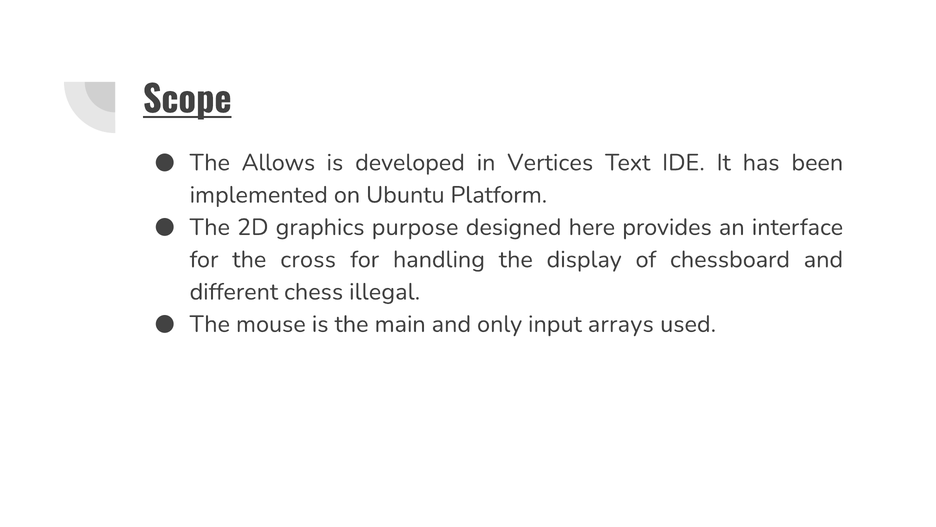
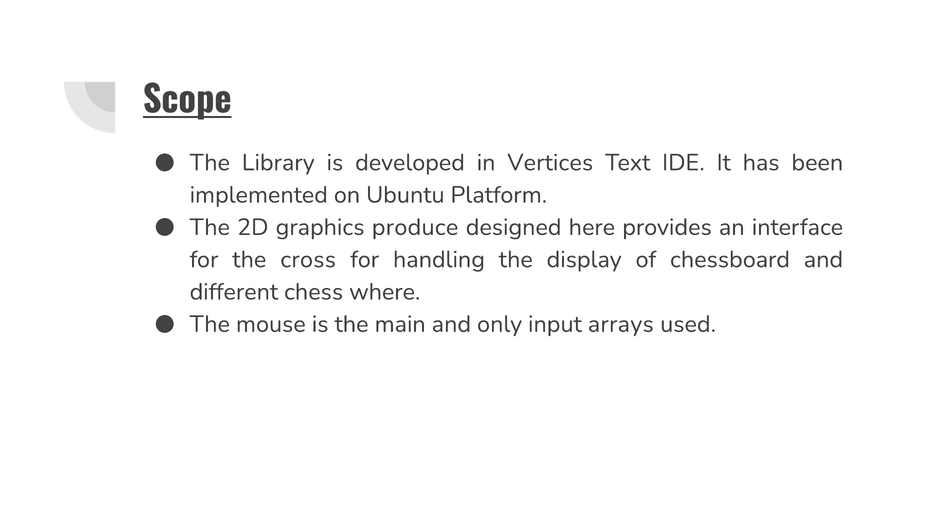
Allows: Allows -> Library (278, 162)
purpose: purpose -> produce (415, 227)
illegal: illegal -> where (385, 292)
